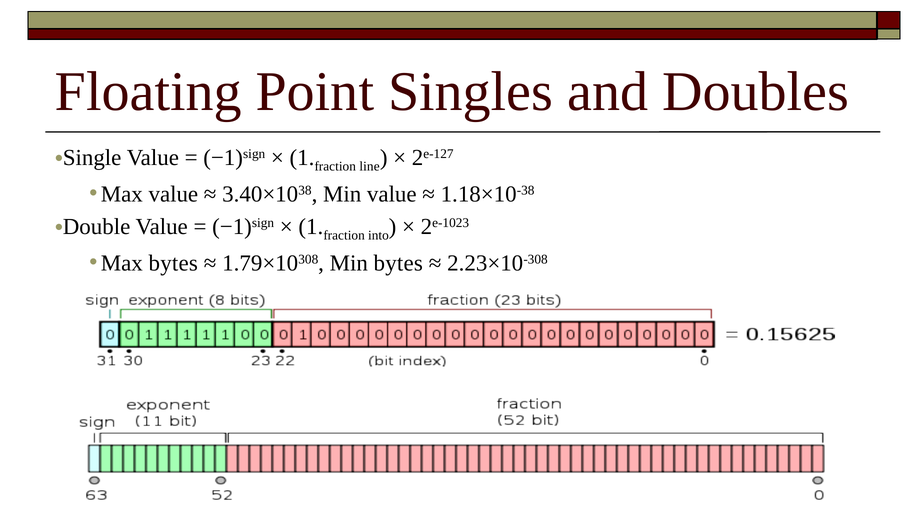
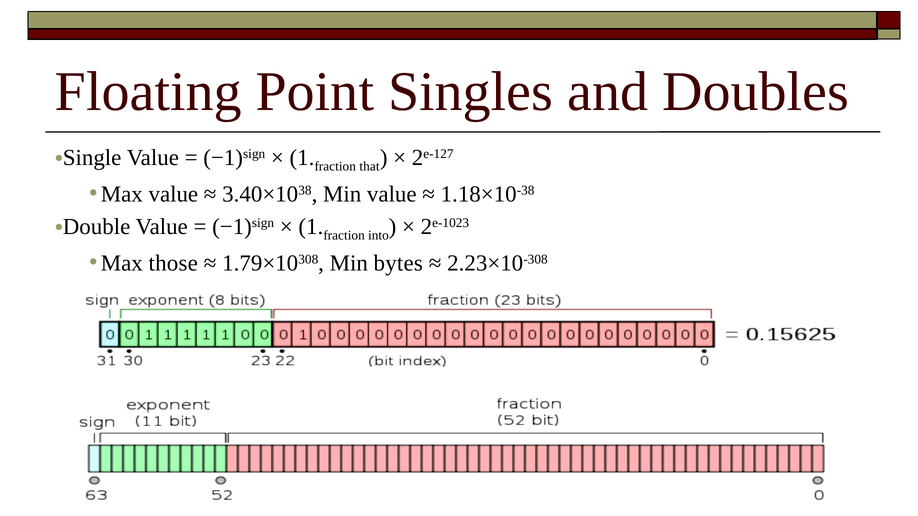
line: line -> that (370, 167)
Max bytes: bytes -> those (173, 263)
